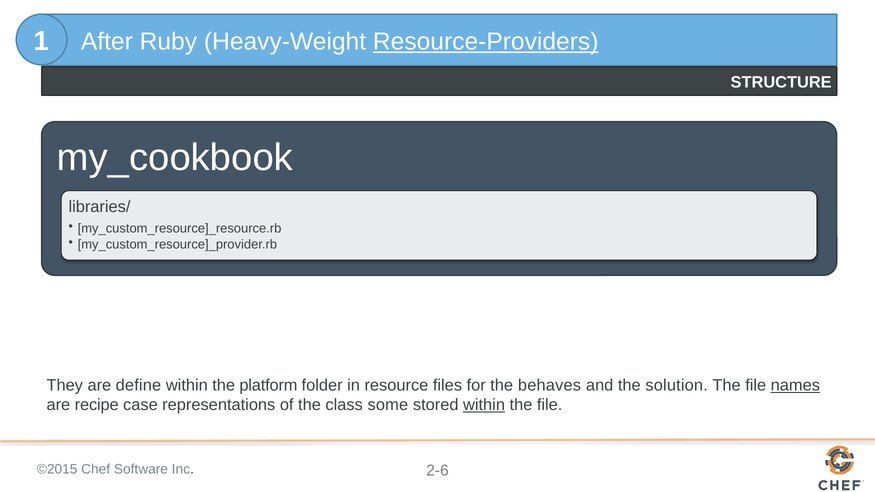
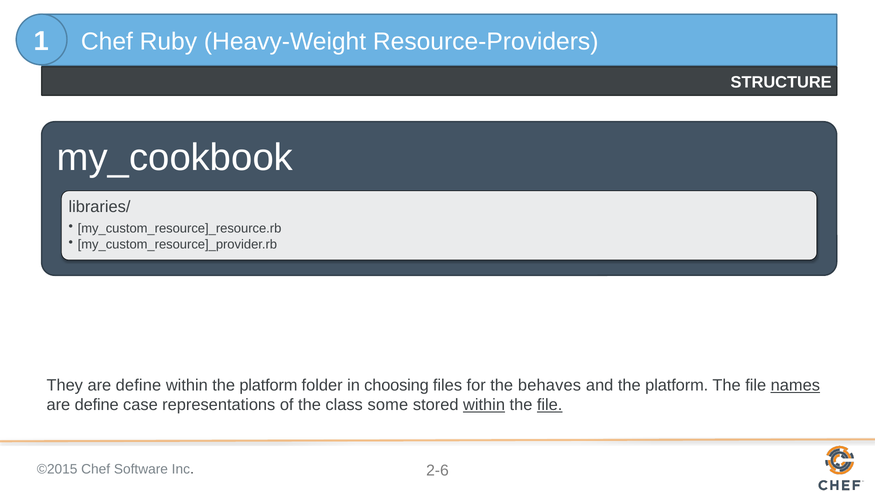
After: After -> Chef (107, 42)
Resource-Providers underline: present -> none (486, 42)
resource: resource -> choosing (397, 385)
and the solution: solution -> platform (677, 385)
recipe: recipe -> define (97, 405)
file underline: none -> present (550, 405)
